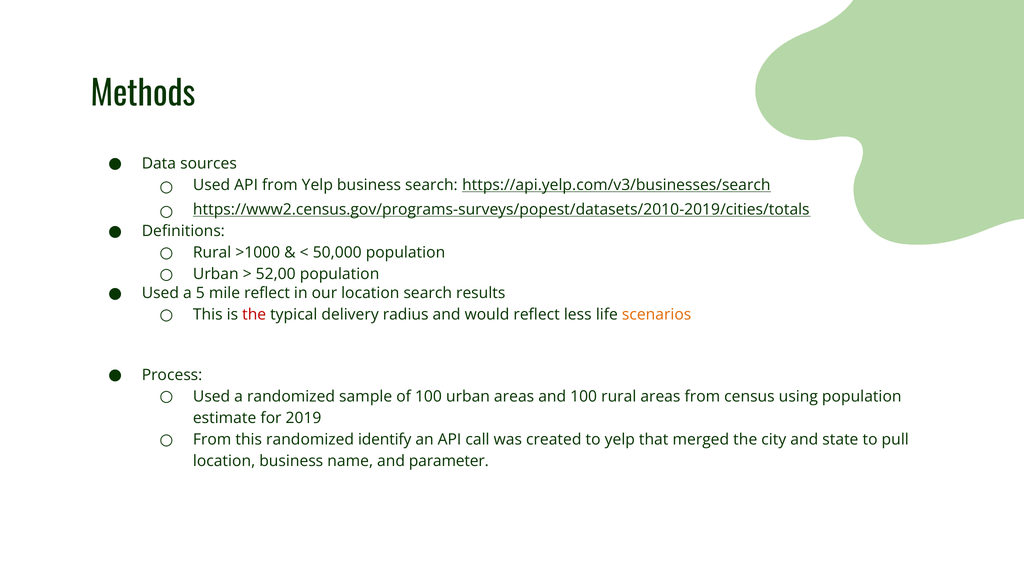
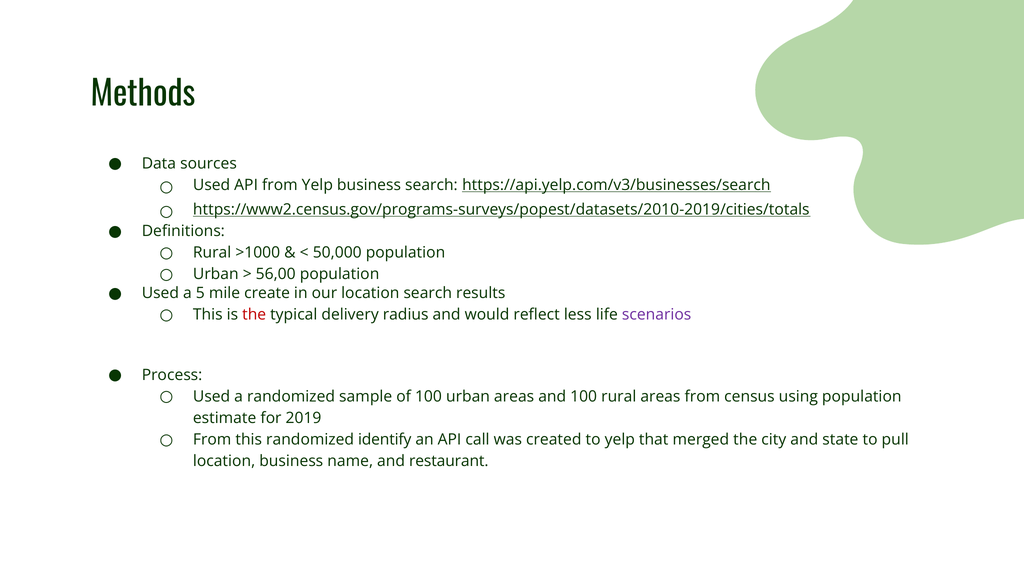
52,00: 52,00 -> 56,00 (276, 274)
mile reflect: reflect -> create (267, 293)
scenarios colour: orange -> purple (657, 315)
parameter: parameter -> restaurant (449, 461)
